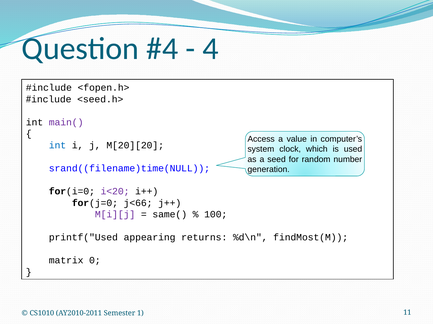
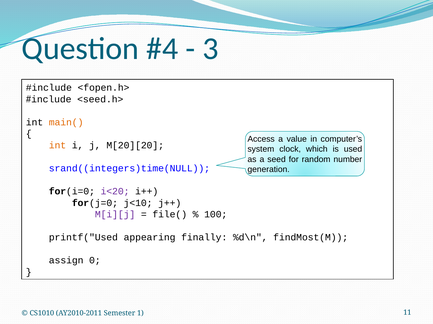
4: 4 -> 3 (211, 49)
main( colour: purple -> orange (66, 123)
int colour: blue -> orange (58, 146)
srand((filename)time(NULL: srand((filename)time(NULL -> srand((integers)time(NULL (129, 169)
j<66: j<66 -> j<10 (138, 203)
same(: same( -> file( (170, 215)
returns: returns -> finally (204, 238)
matrix: matrix -> assign (66, 261)
